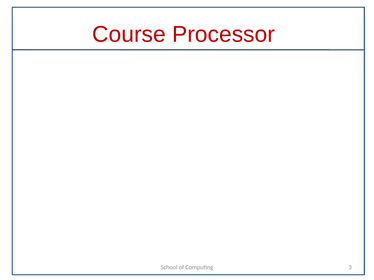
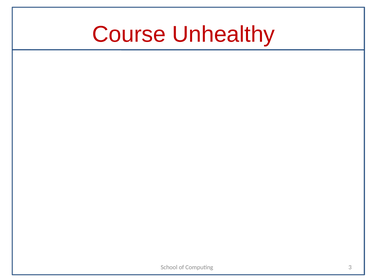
Processor: Processor -> Unhealthy (224, 34)
